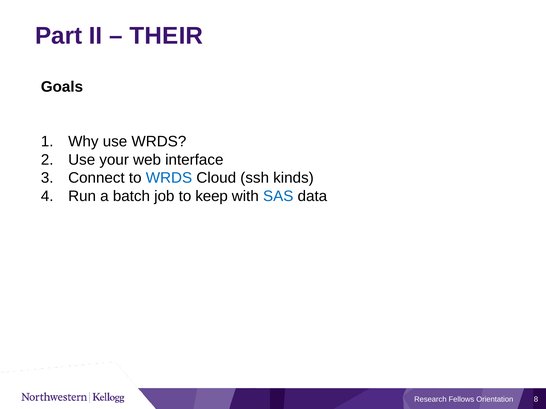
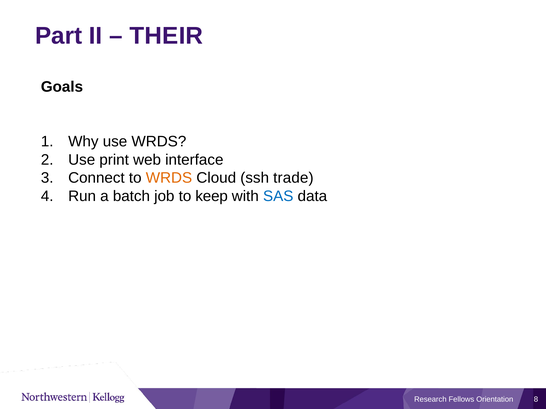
your: your -> print (114, 160)
WRDS colour: blue -> orange (169, 178)
kinds: kinds -> trade (293, 178)
